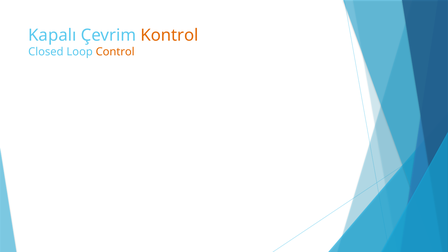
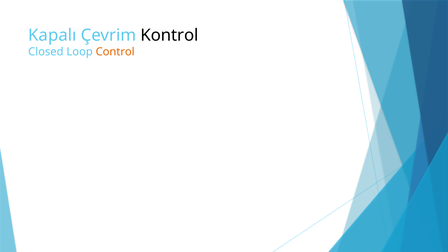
Kontrol colour: orange -> black (169, 35)
